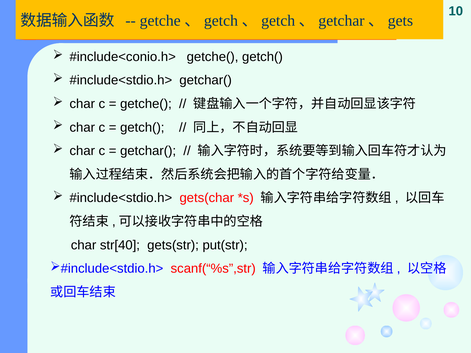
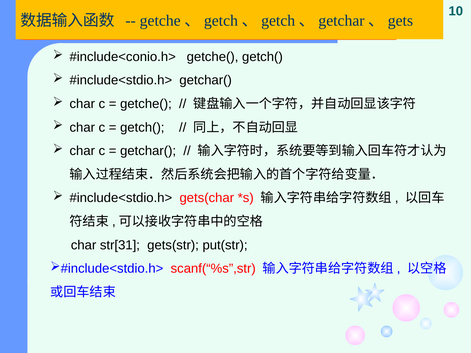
str[40: str[40 -> str[31 (120, 245)
